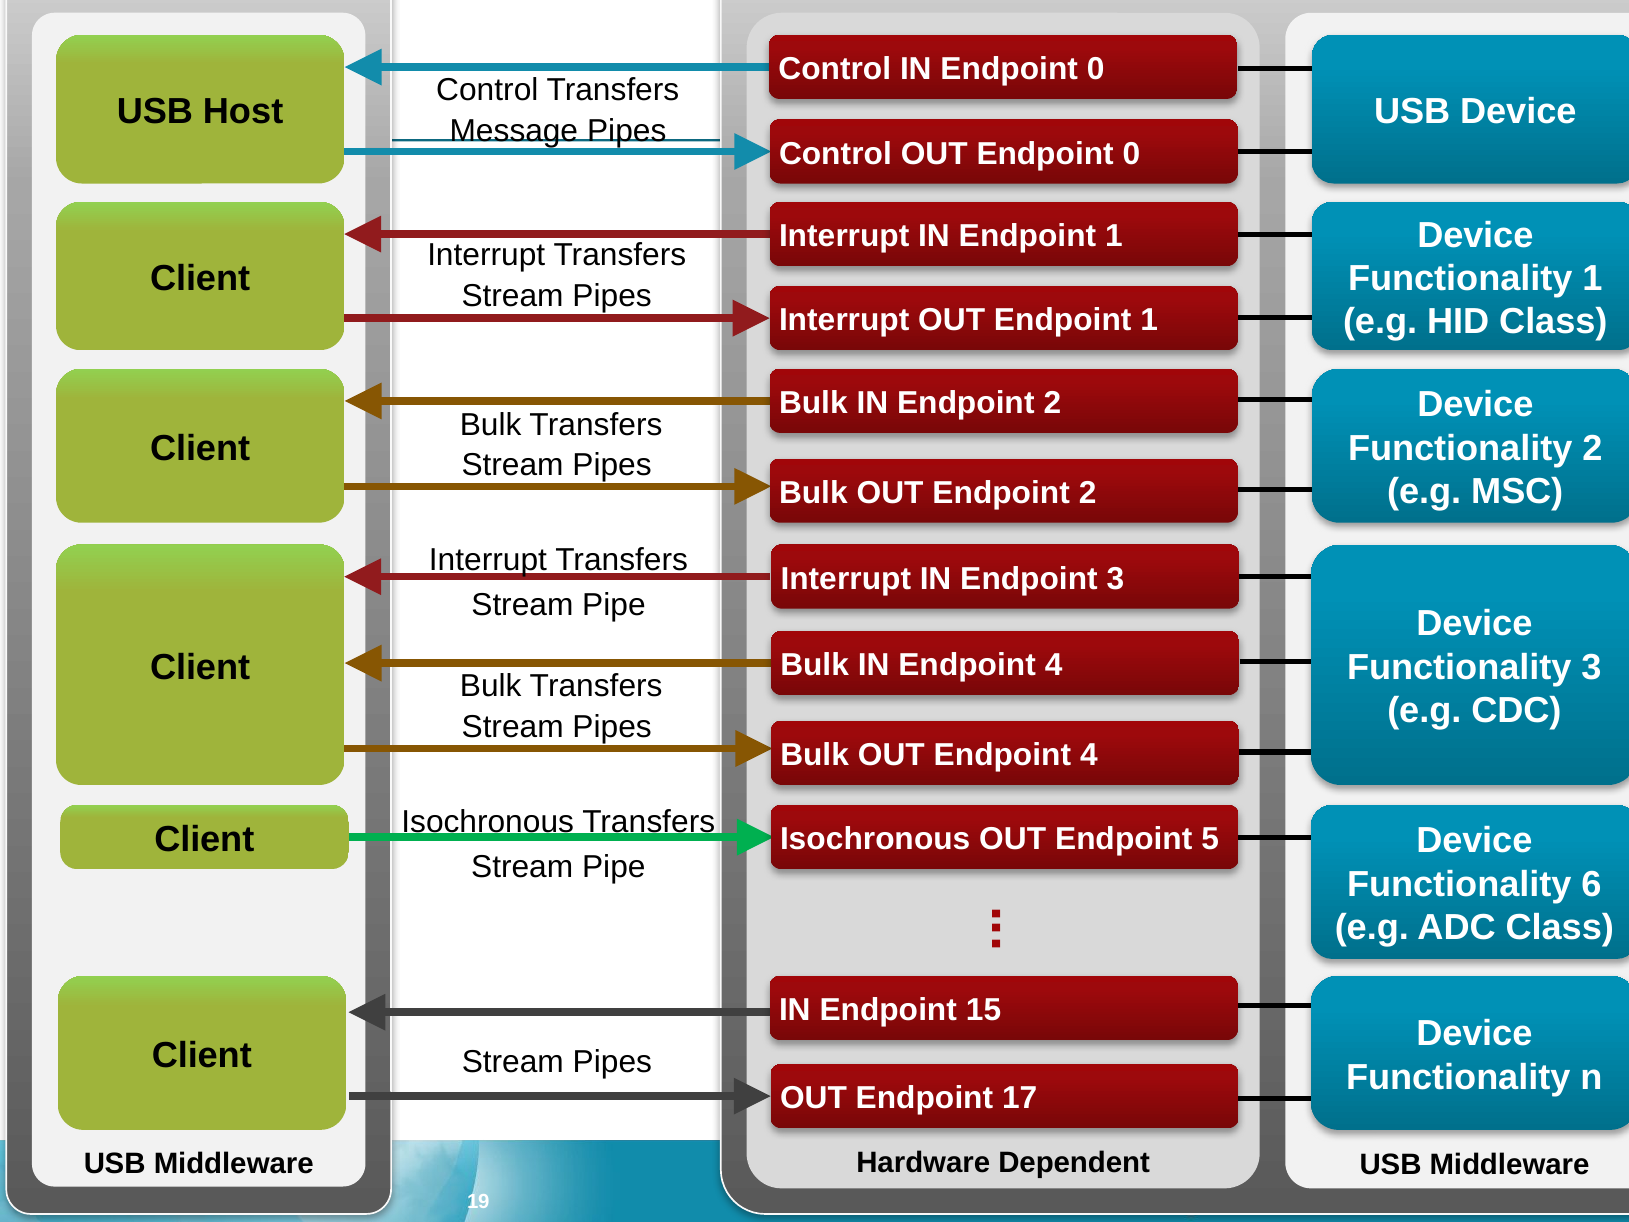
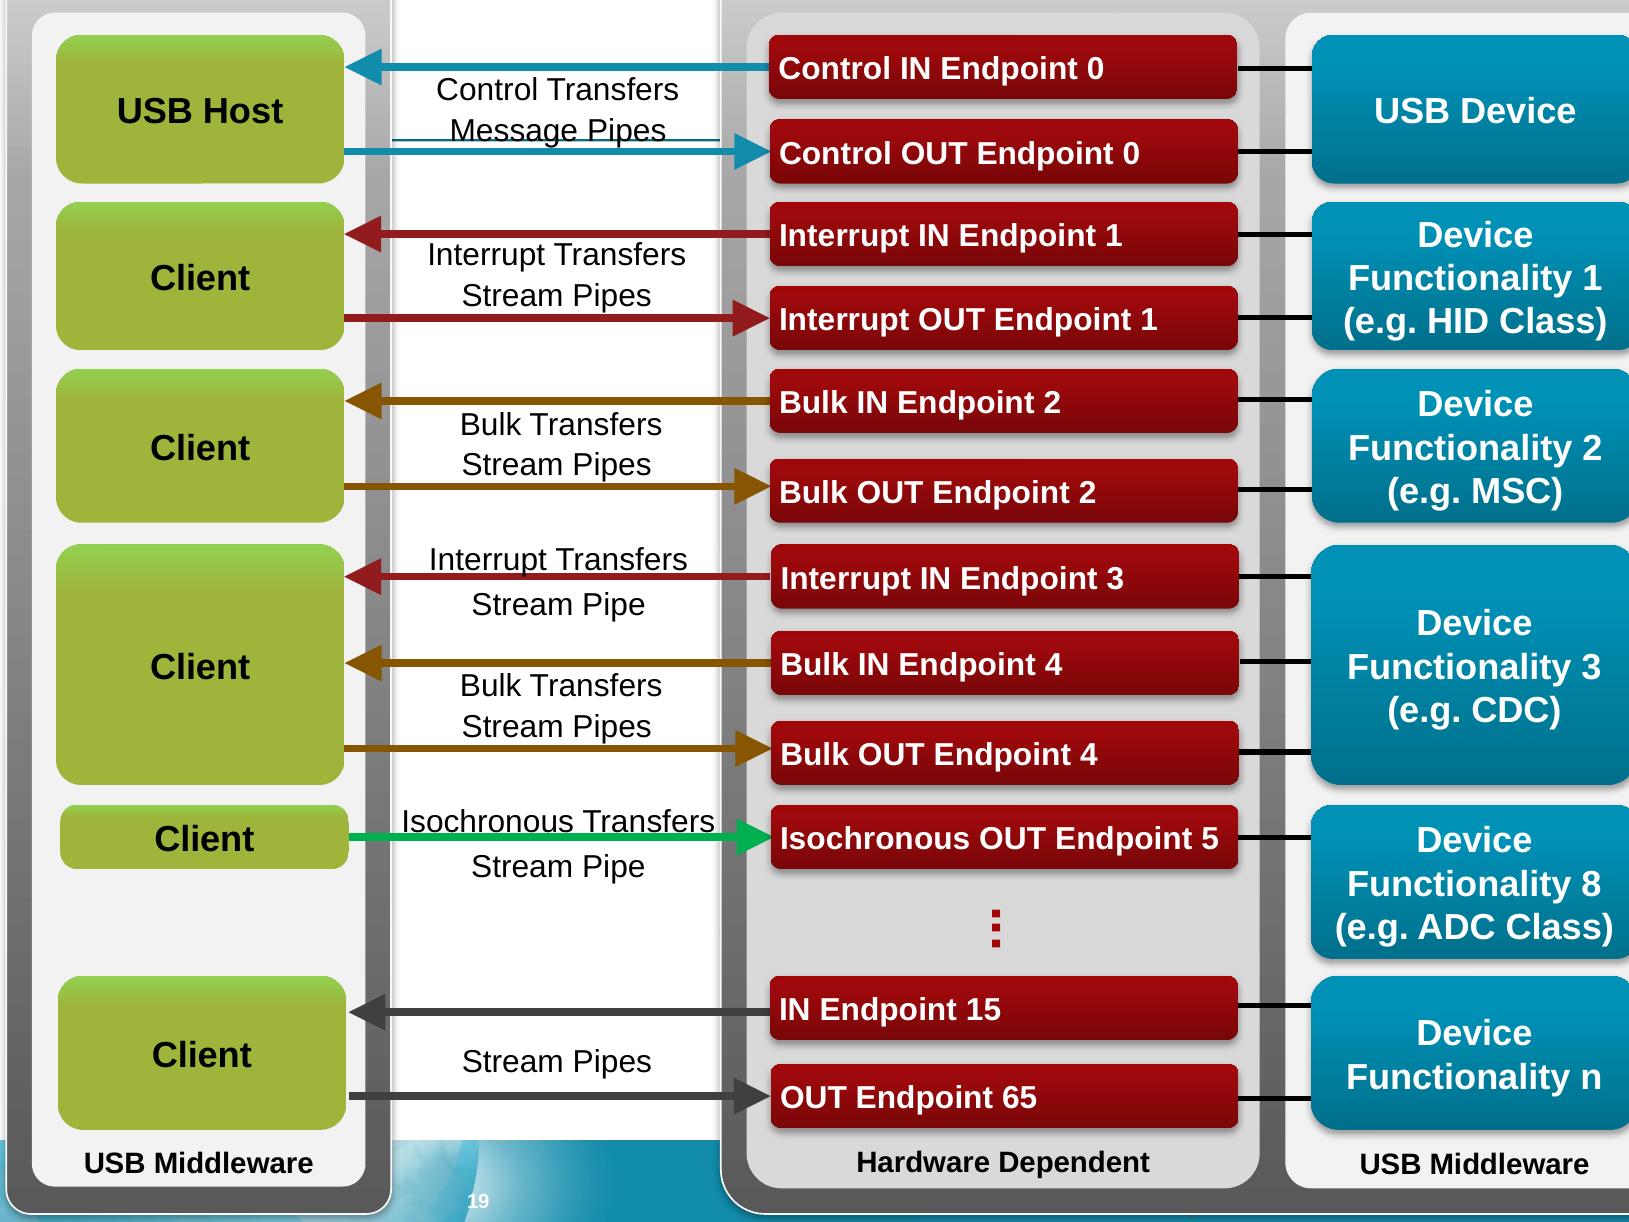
6: 6 -> 8 (1592, 884)
17: 17 -> 65 (1020, 1098)
